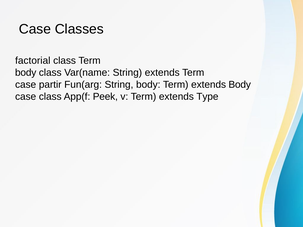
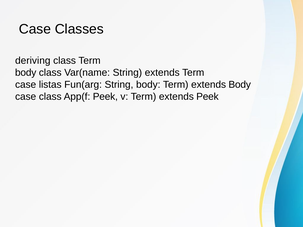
factorial: factorial -> deriving (33, 61)
partir: partir -> listas (50, 85)
extends Type: Type -> Peek (207, 97)
